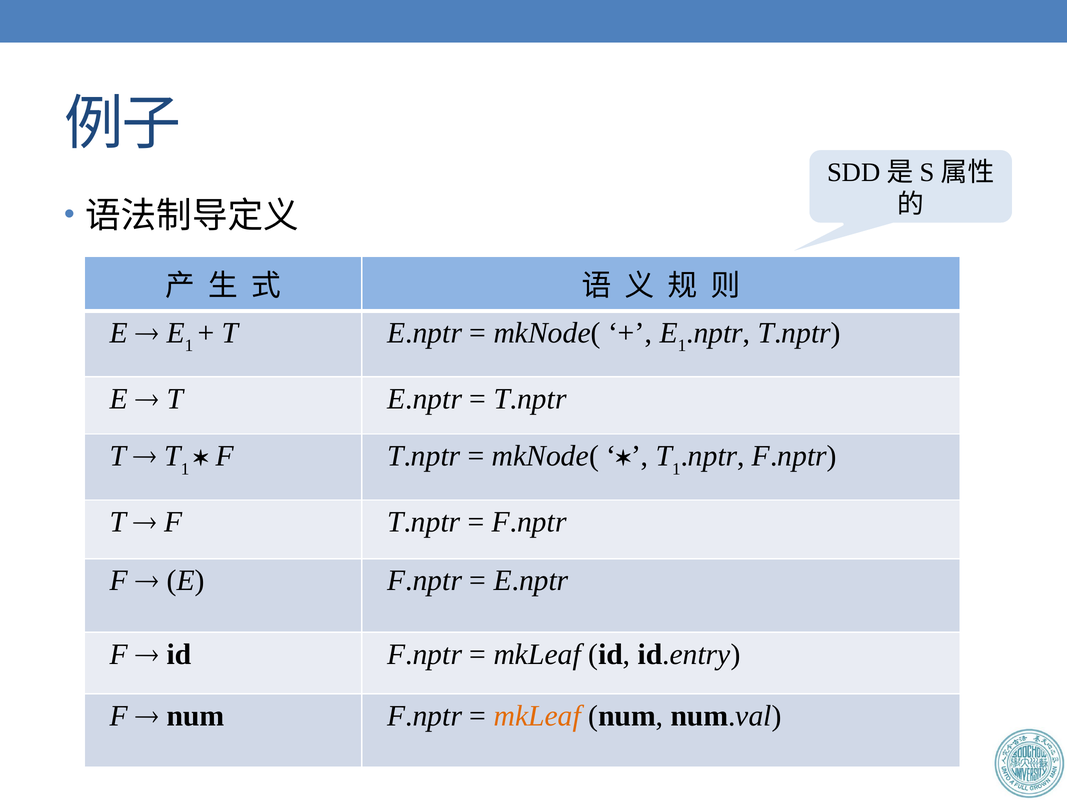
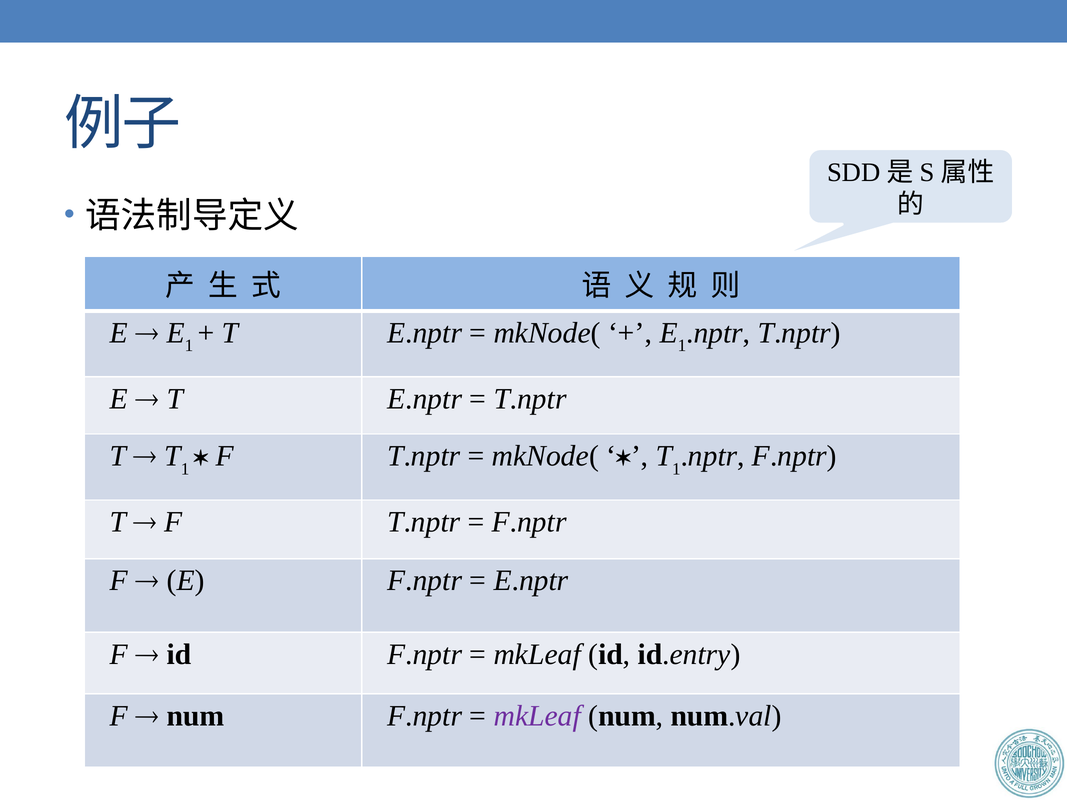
mkLeaf colour: orange -> purple (537, 716)
